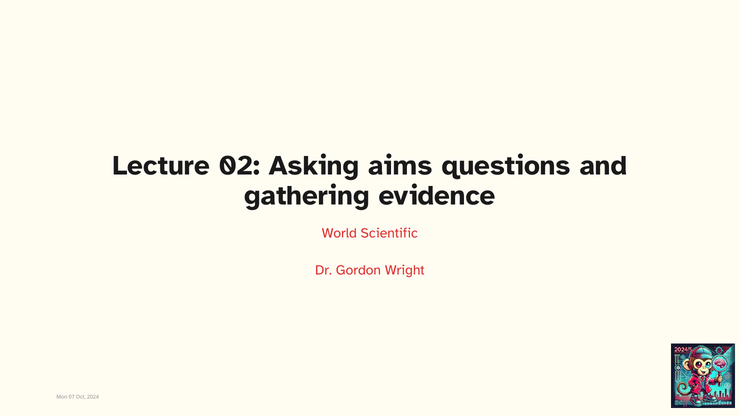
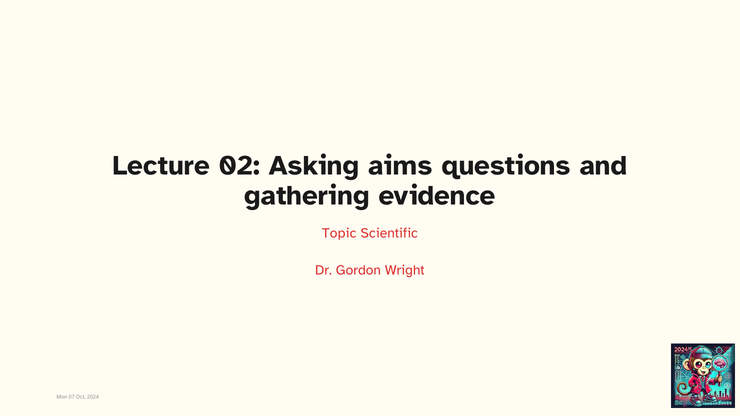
World: World -> Topic (339, 233)
